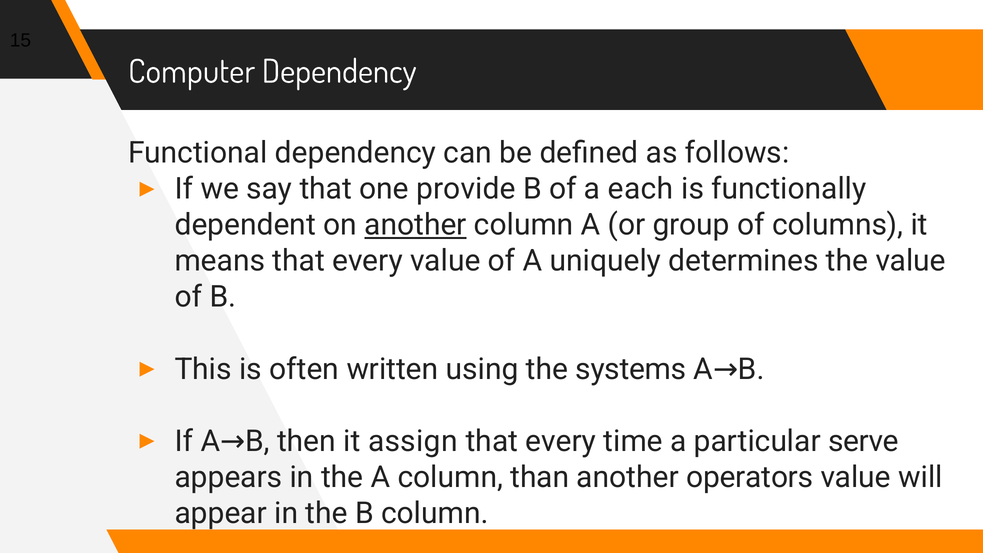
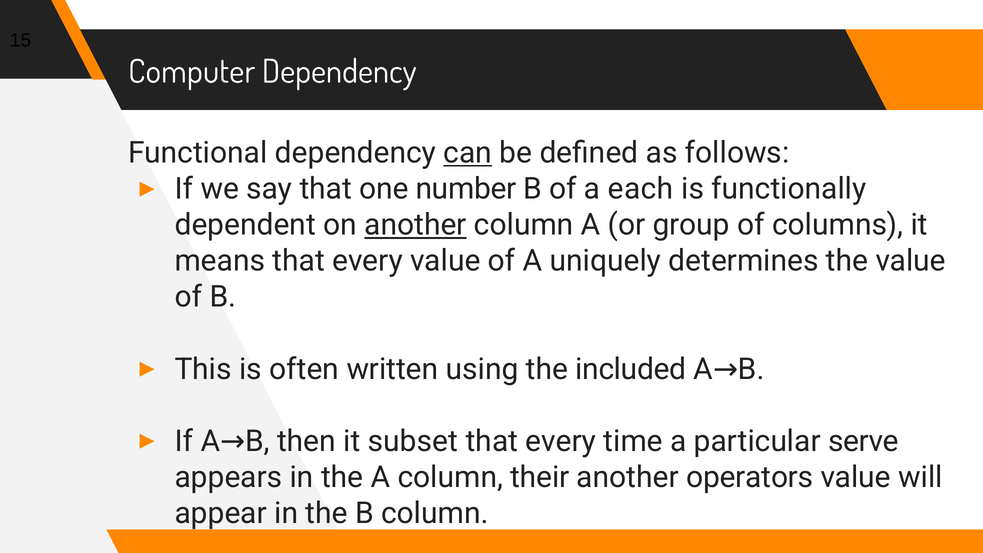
can underline: none -> present (468, 153)
provide: provide -> number (466, 189)
systems: systems -> included (631, 369)
assign: assign -> subset (413, 441)
than: than -> their (540, 477)
